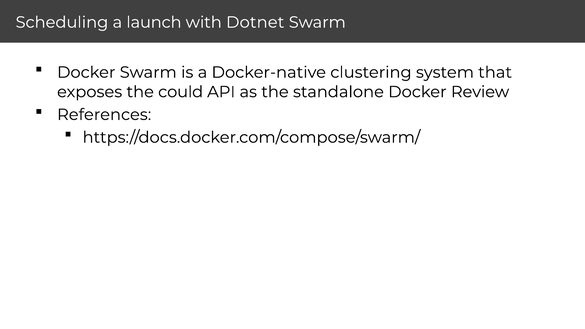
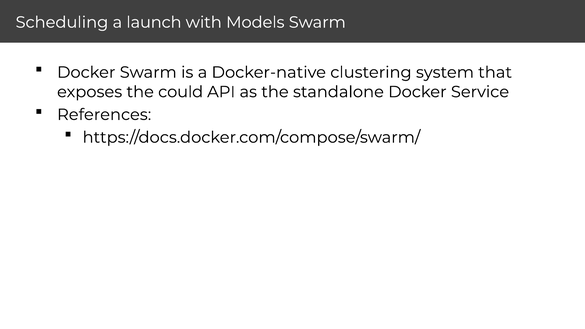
Dotnet: Dotnet -> Models (255, 22)
Review: Review -> Service (480, 92)
